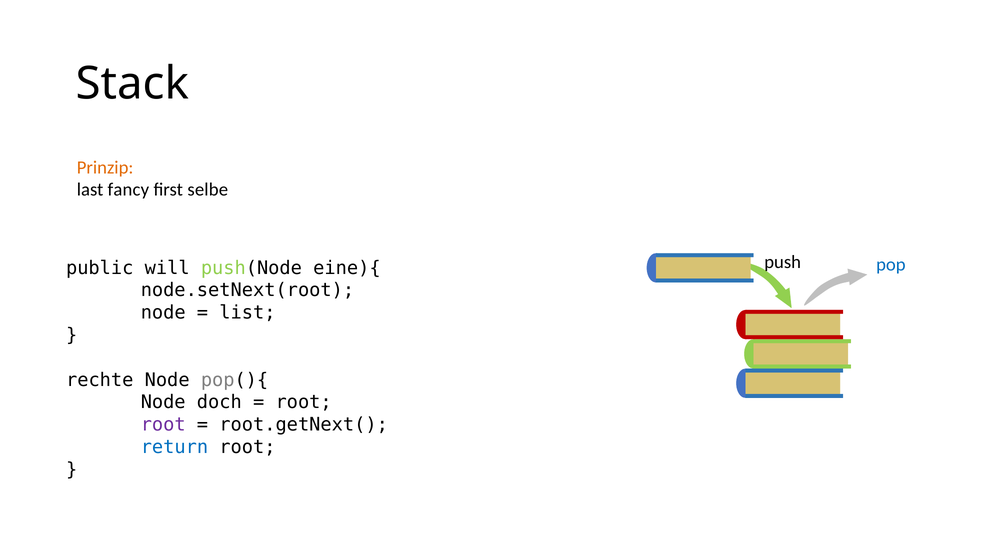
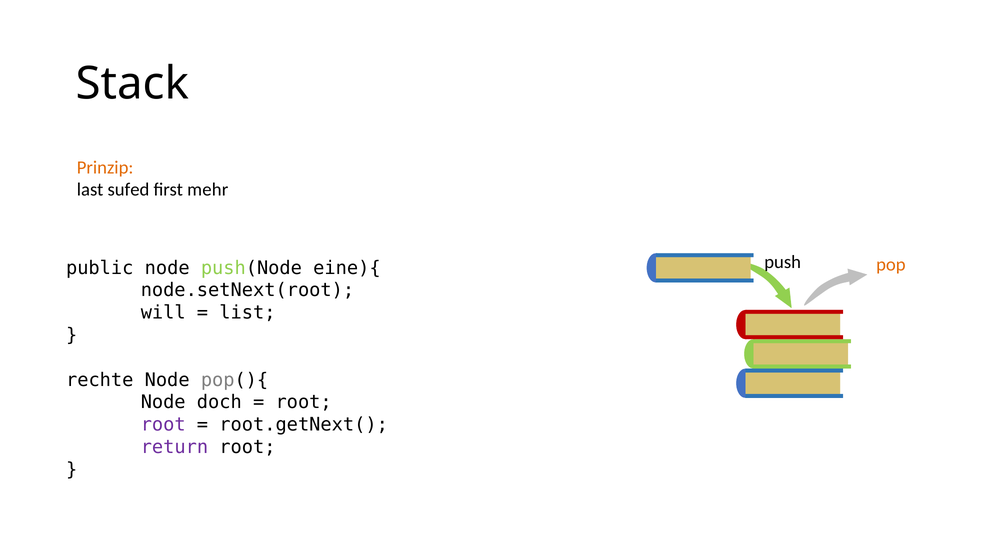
fancy: fancy -> sufed (128, 190)
selbe: selbe -> mehr (208, 190)
pop colour: blue -> orange (891, 265)
public will: will -> node (167, 268)
node: node -> will (163, 313)
return colour: blue -> purple (174, 447)
